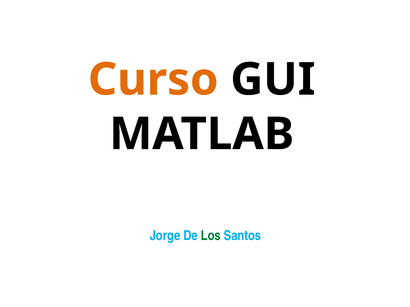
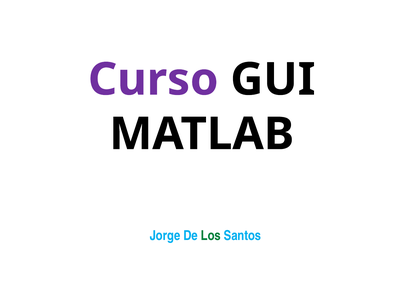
Curso colour: orange -> purple (153, 80)
